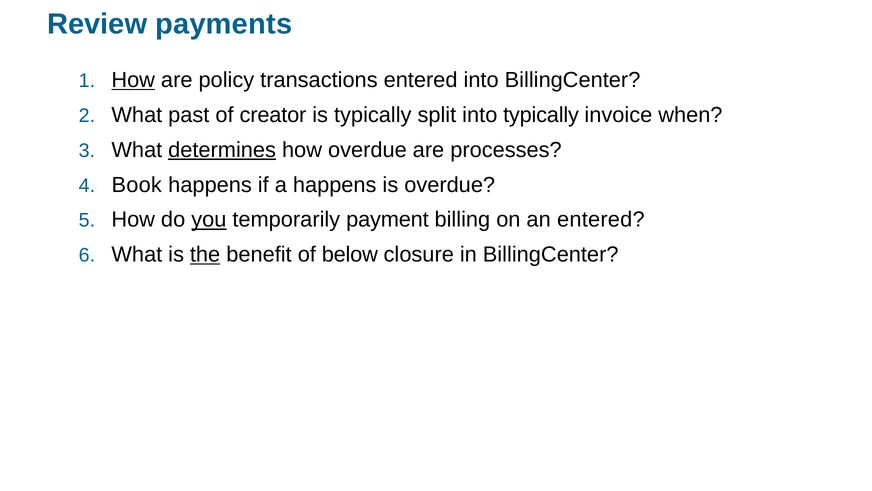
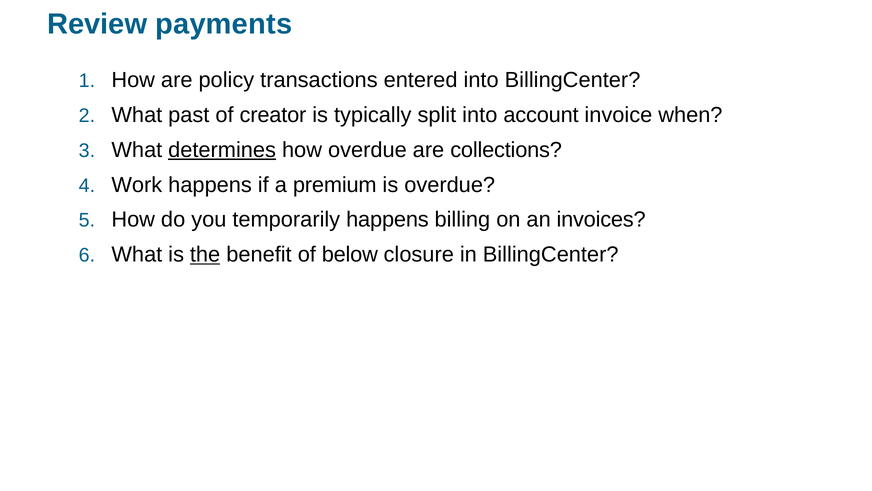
How underline: present -> none (133, 80)
into typically: typically -> account (541, 115)
processes: processes -> collections (506, 150)
Book: Book -> Work (137, 185)
a happens: happens -> premium (335, 185)
you underline: present -> none (209, 220)
temporarily payment: payment -> happens (387, 220)
an entered: entered -> invoices (601, 220)
